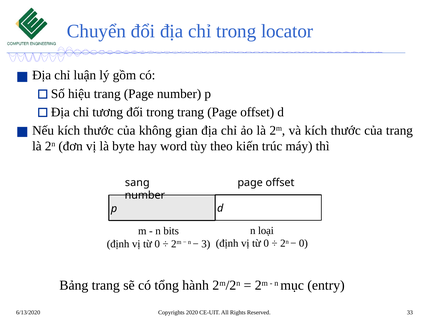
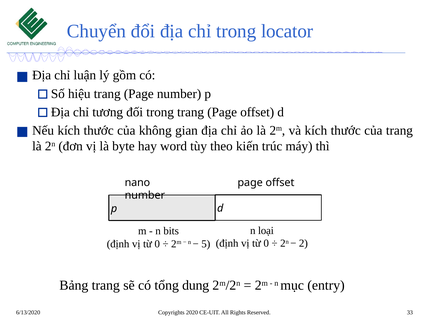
sang: sang -> nano (137, 182)
0: 0 -> 2 (303, 243)
3: 3 -> 5 (206, 244)
hành: hành -> dung (196, 285)
